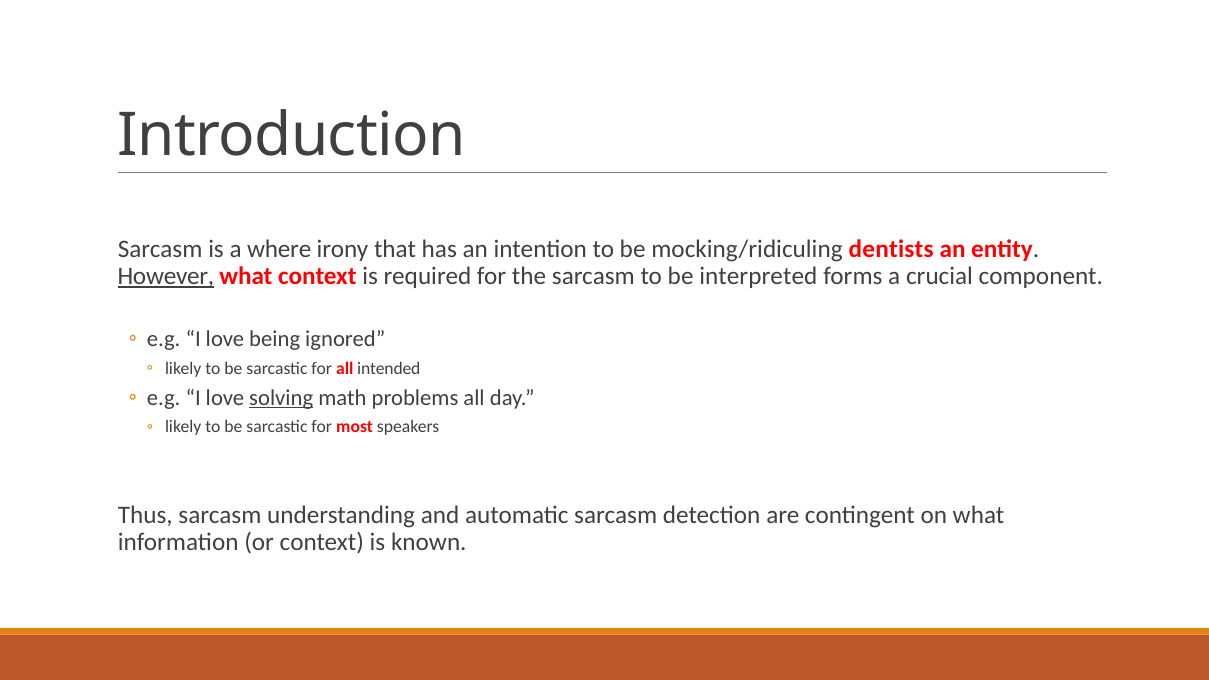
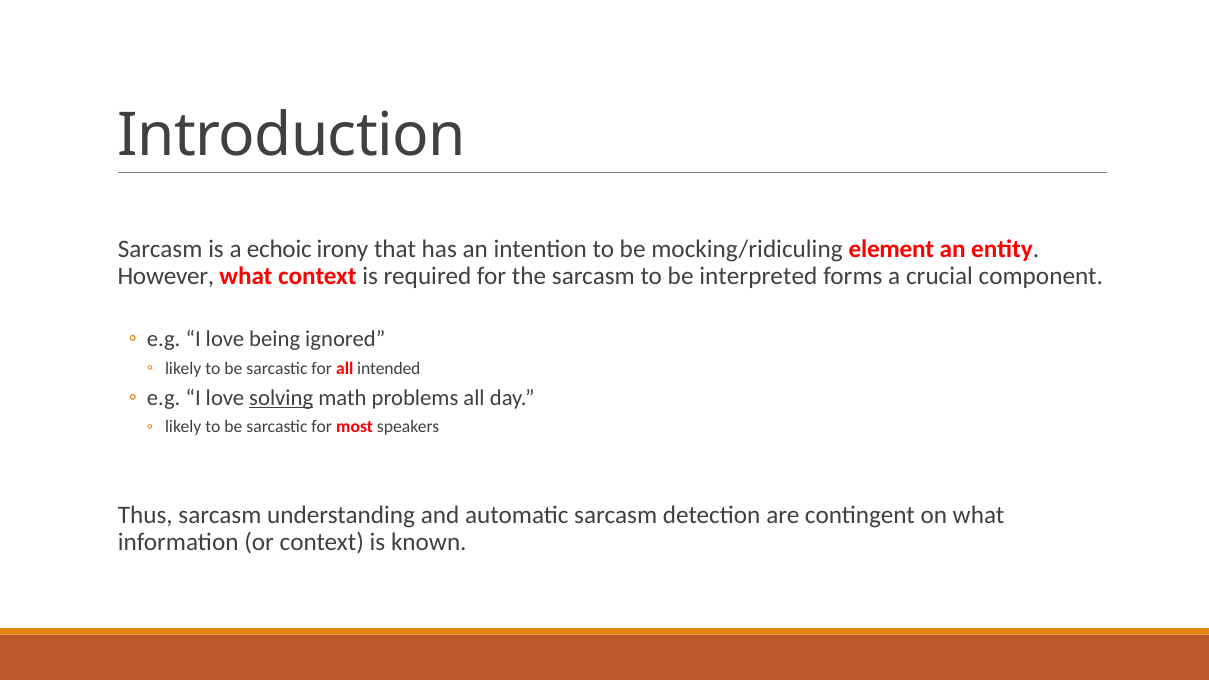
where: where -> echoic (279, 249)
dentists: dentists -> element (891, 249)
However underline: present -> none (166, 276)
